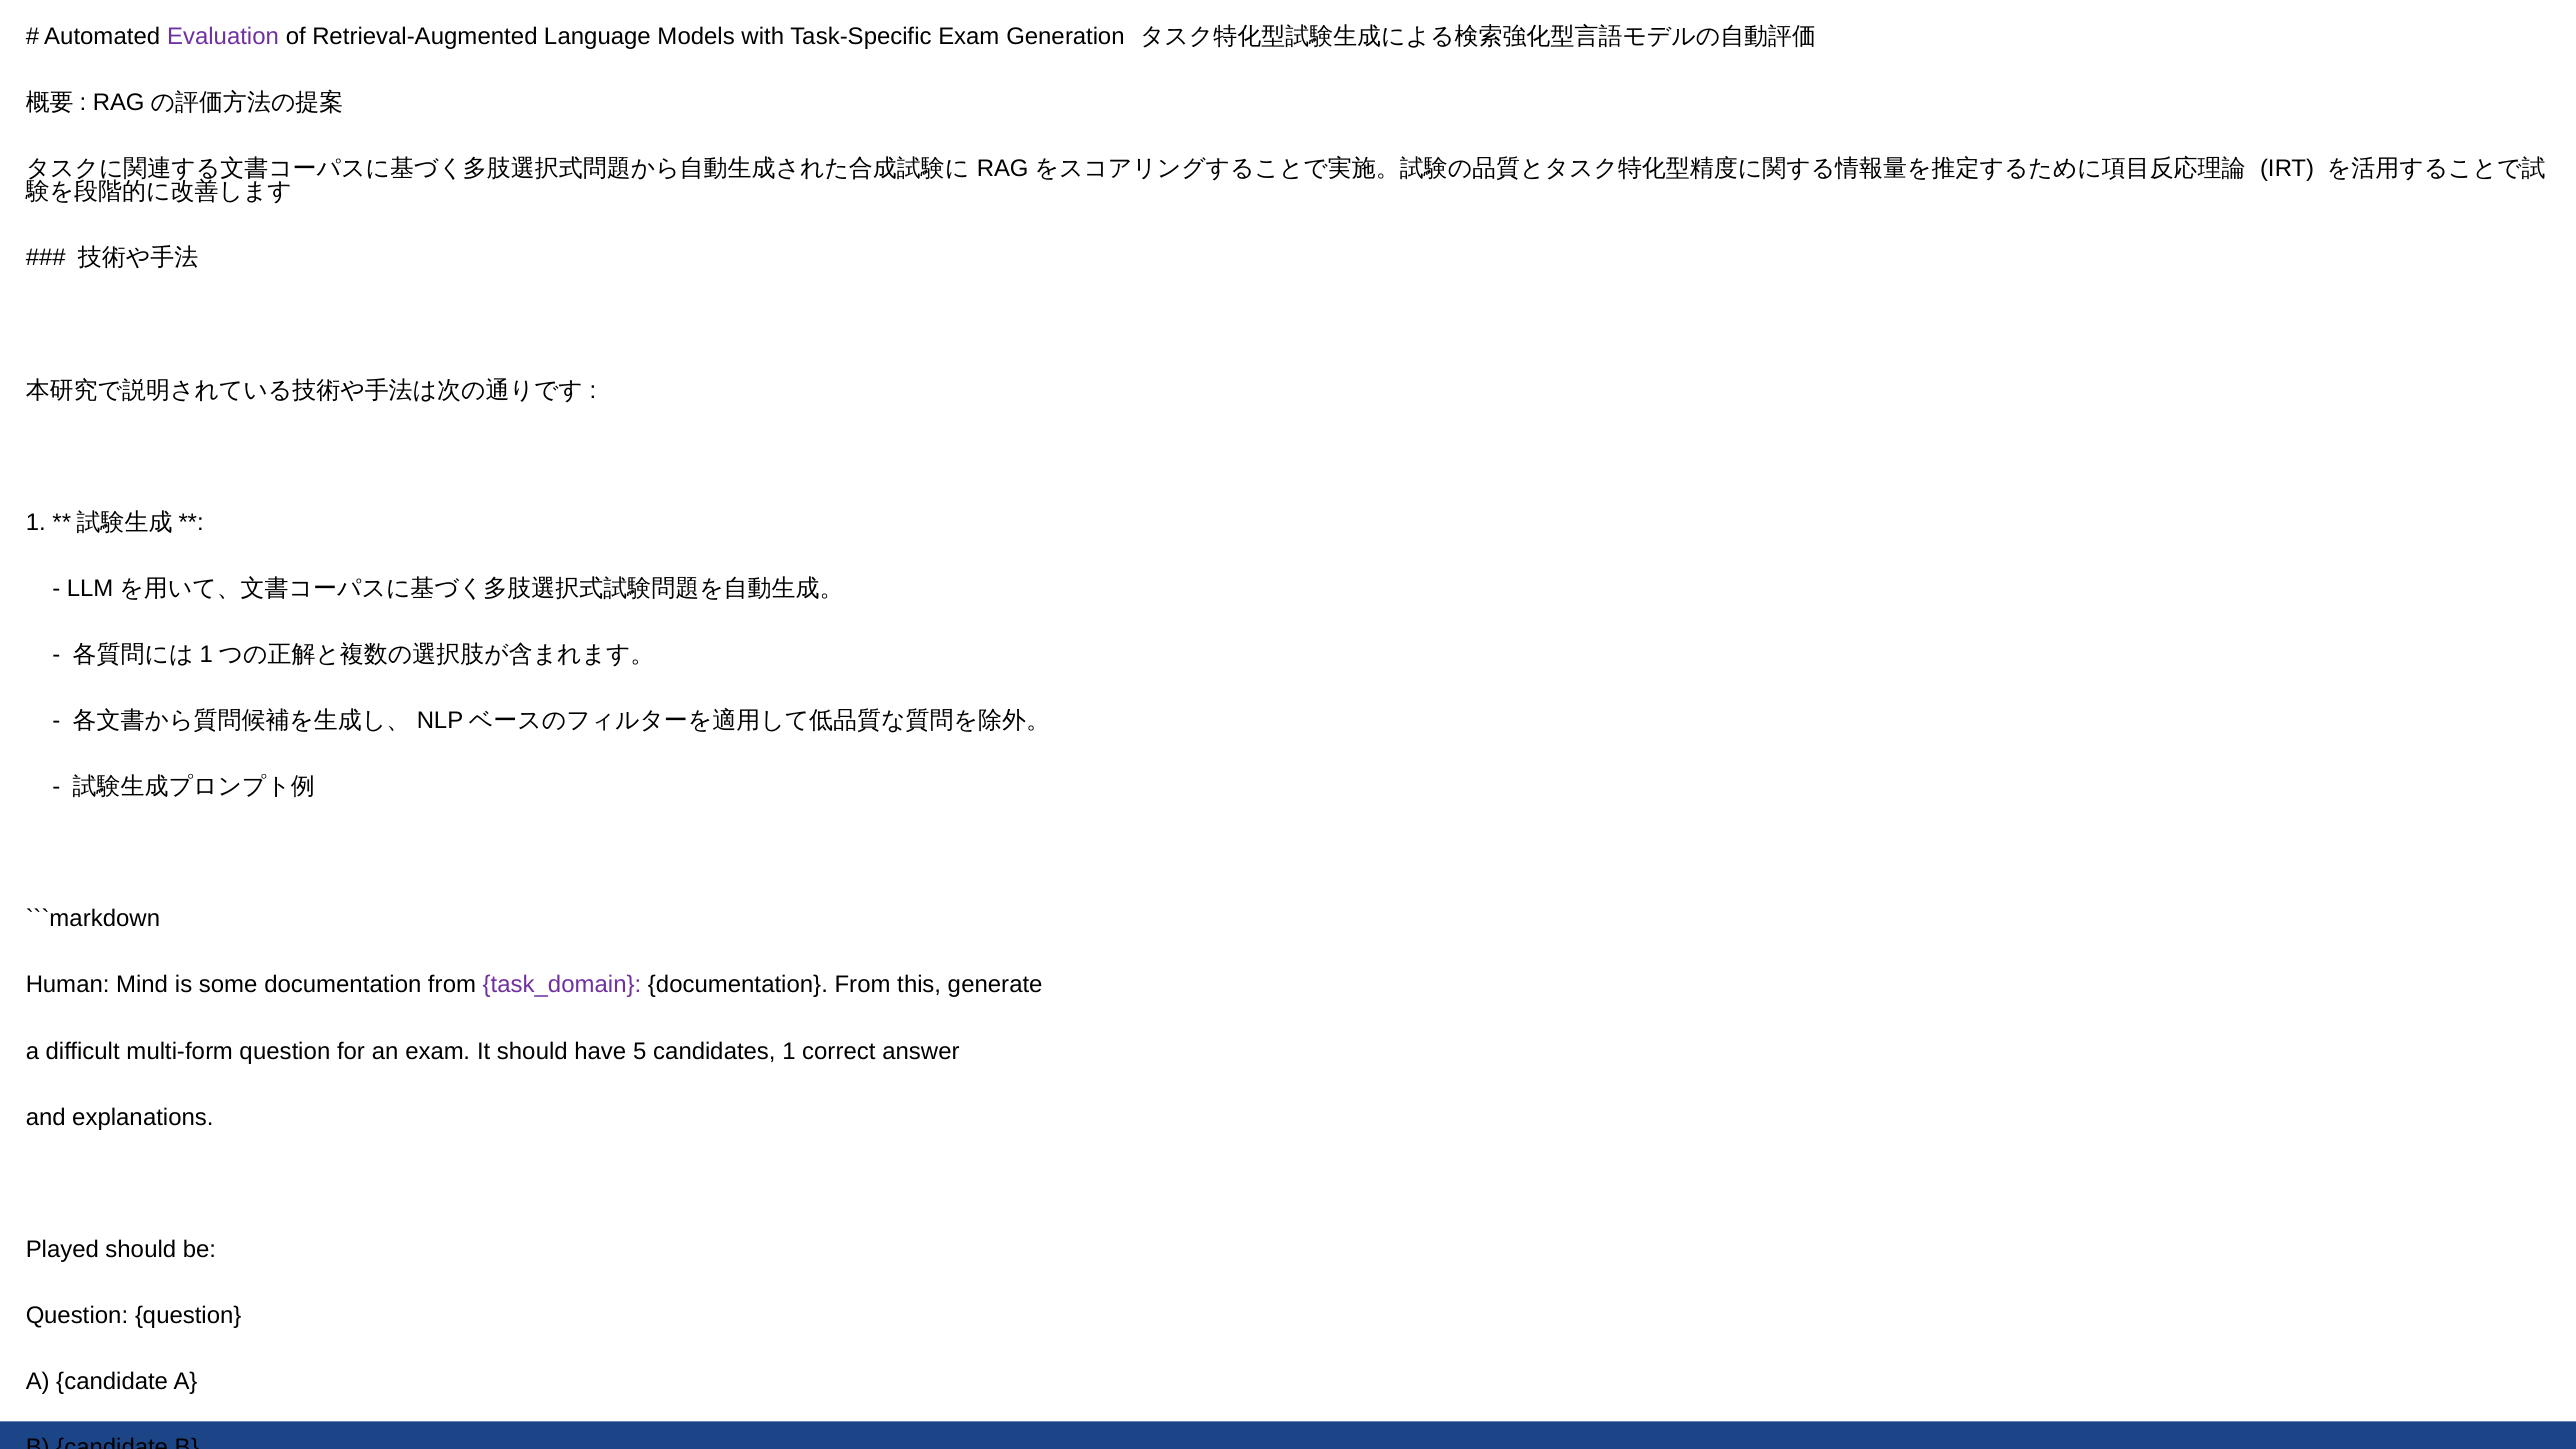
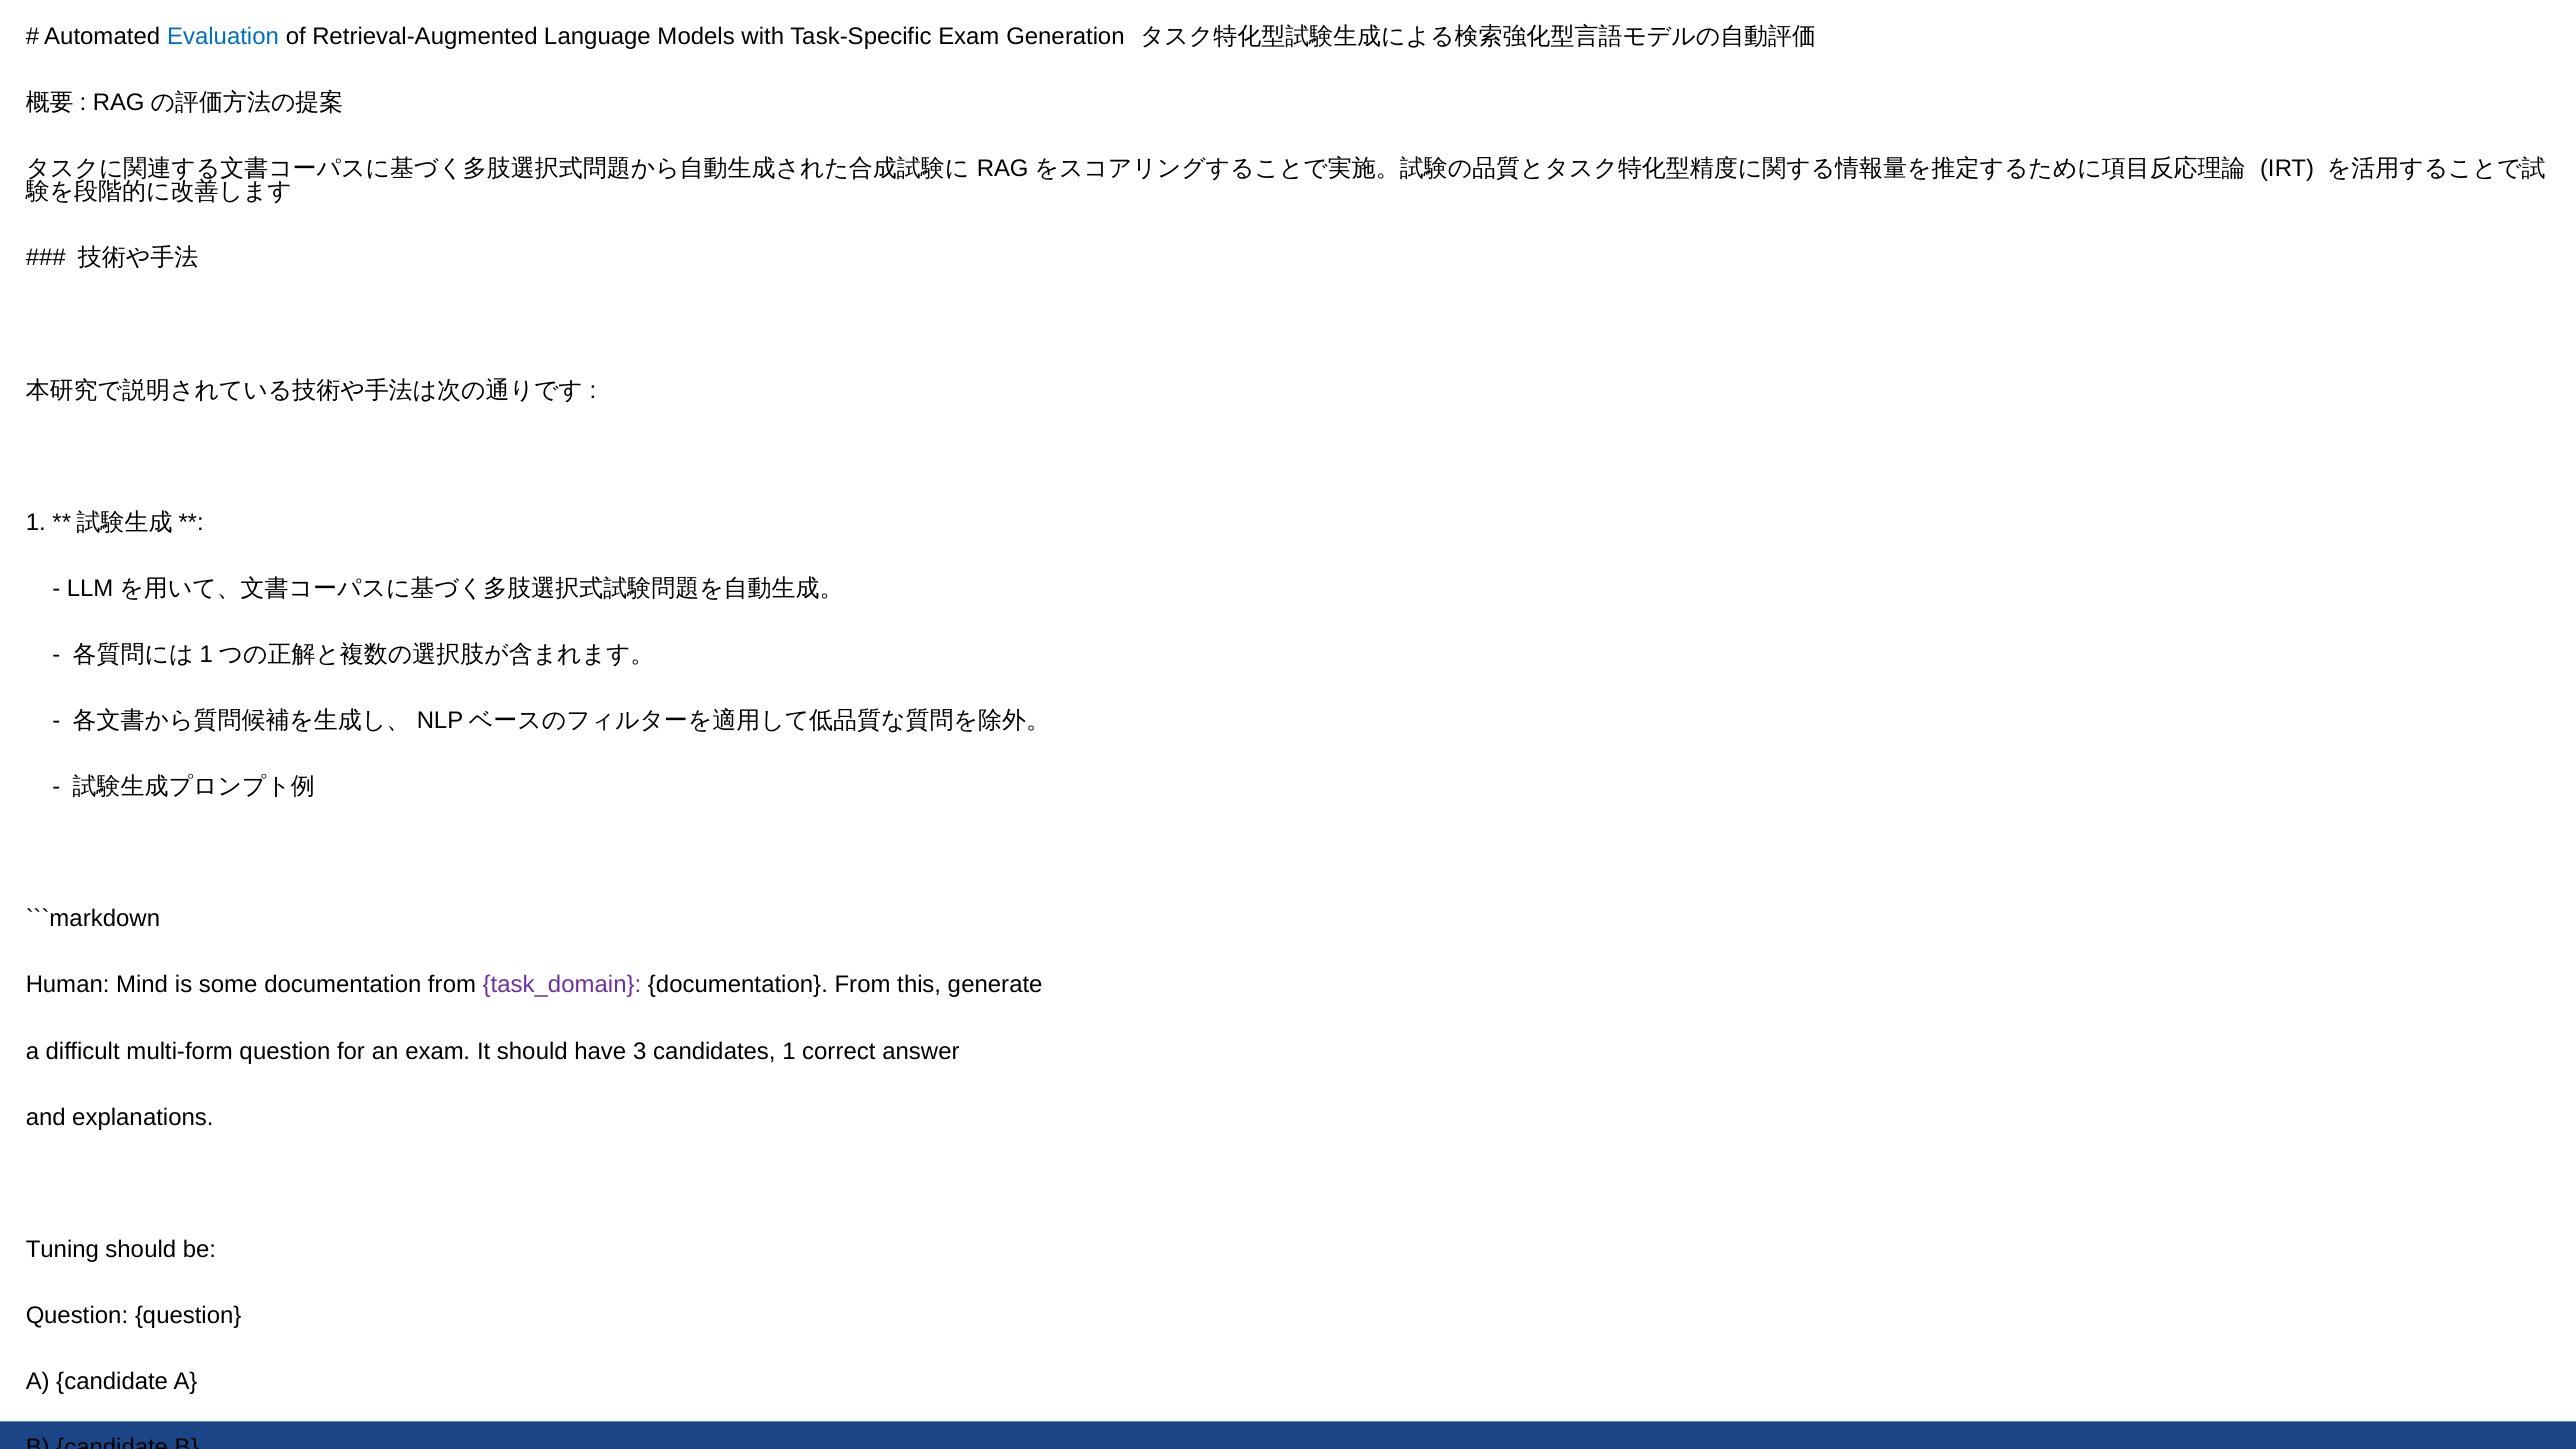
Evaluation colour: purple -> blue (223, 36)
have 5: 5 -> 3 (640, 1051)
Played: Played -> Tuning (62, 1249)
